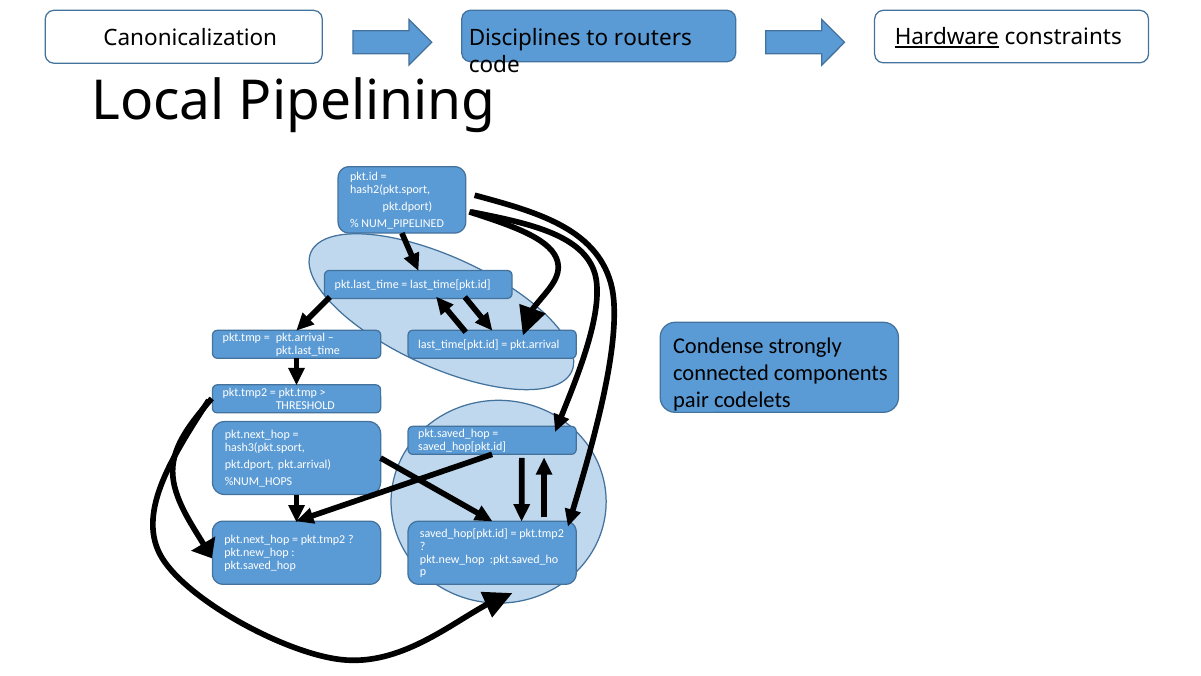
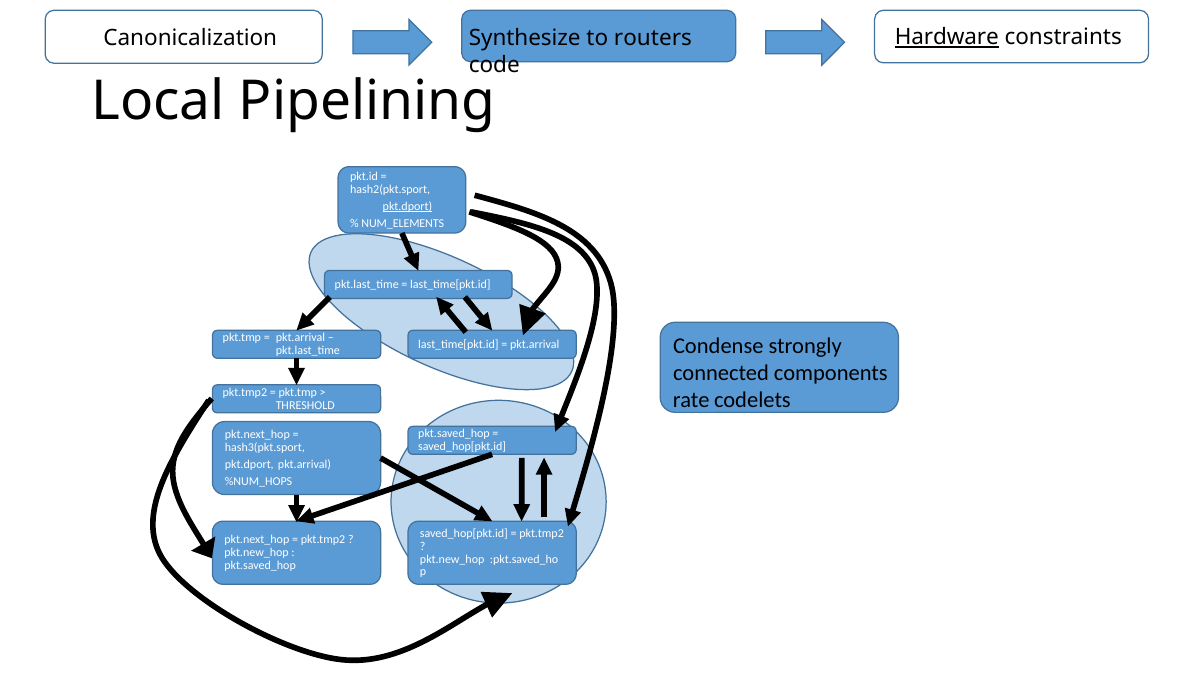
Disciplines: Disciplines -> Synthesize (525, 38)
pkt.dport underline: none -> present (407, 206)
NUM_PIPELINED: NUM_PIPELINED -> NUM_ELEMENTS (403, 223)
pair: pair -> rate (691, 400)
